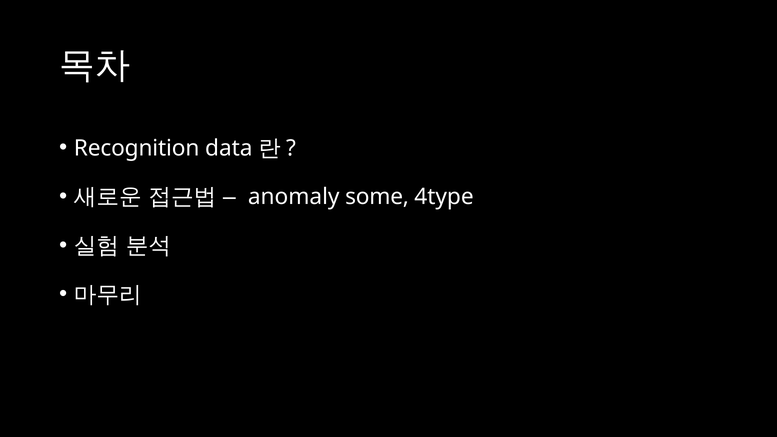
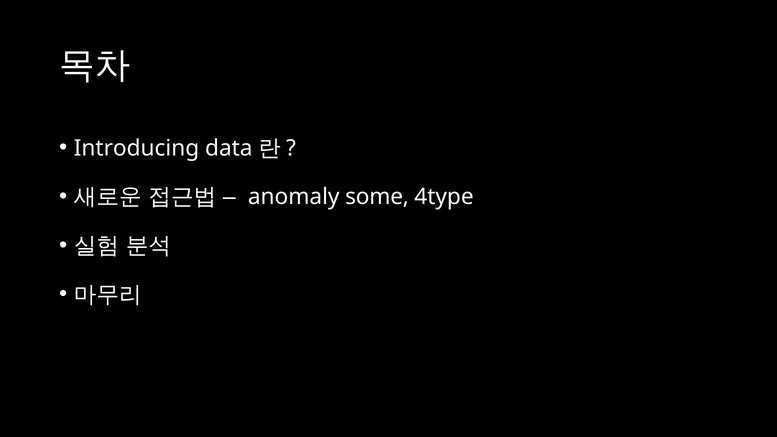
Recognition: Recognition -> Introducing (137, 148)
